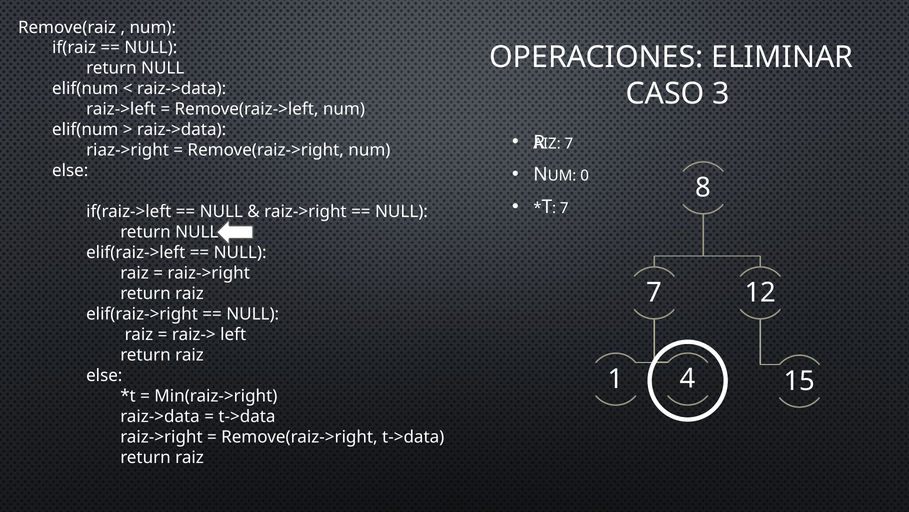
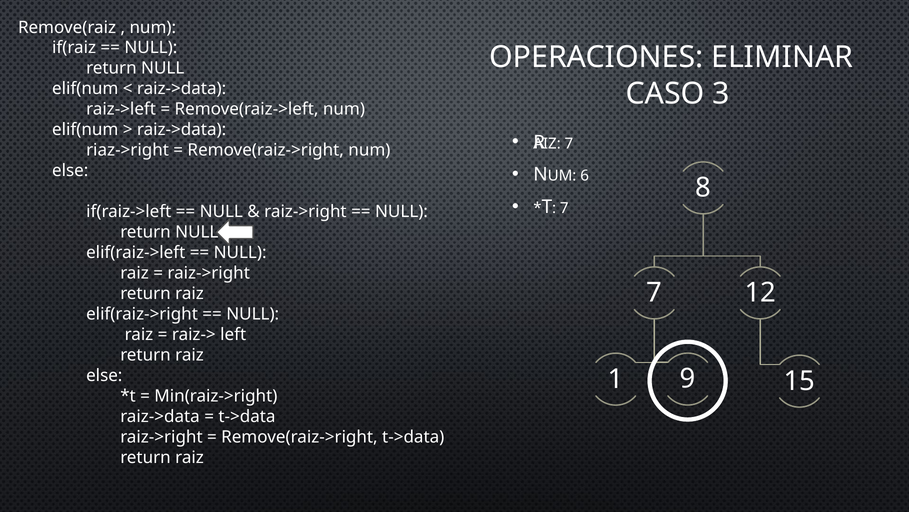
0: 0 -> 6 (585, 176)
4: 4 -> 9 (688, 378)
